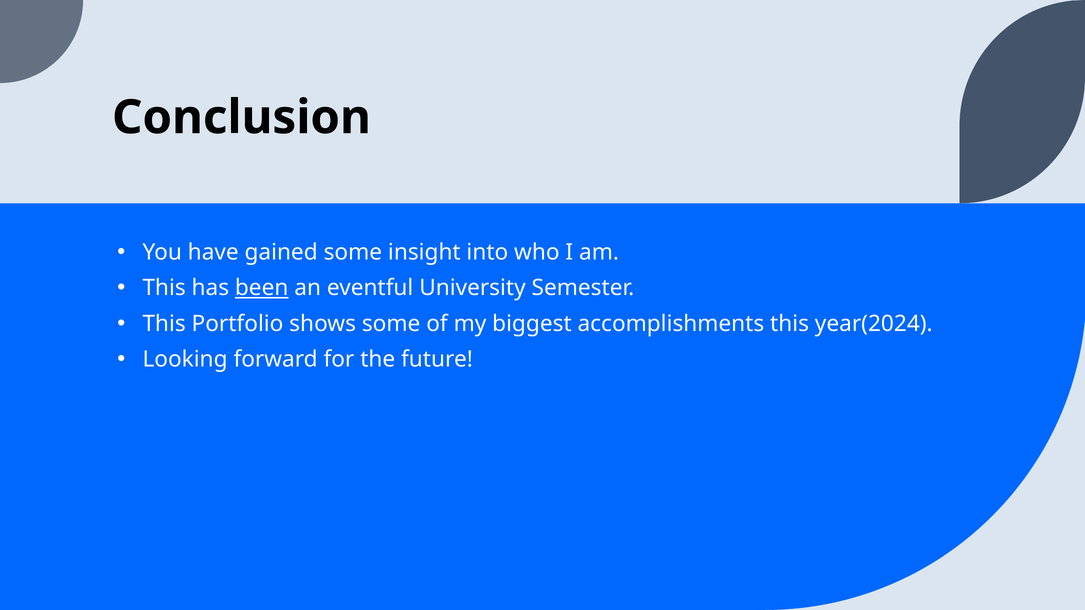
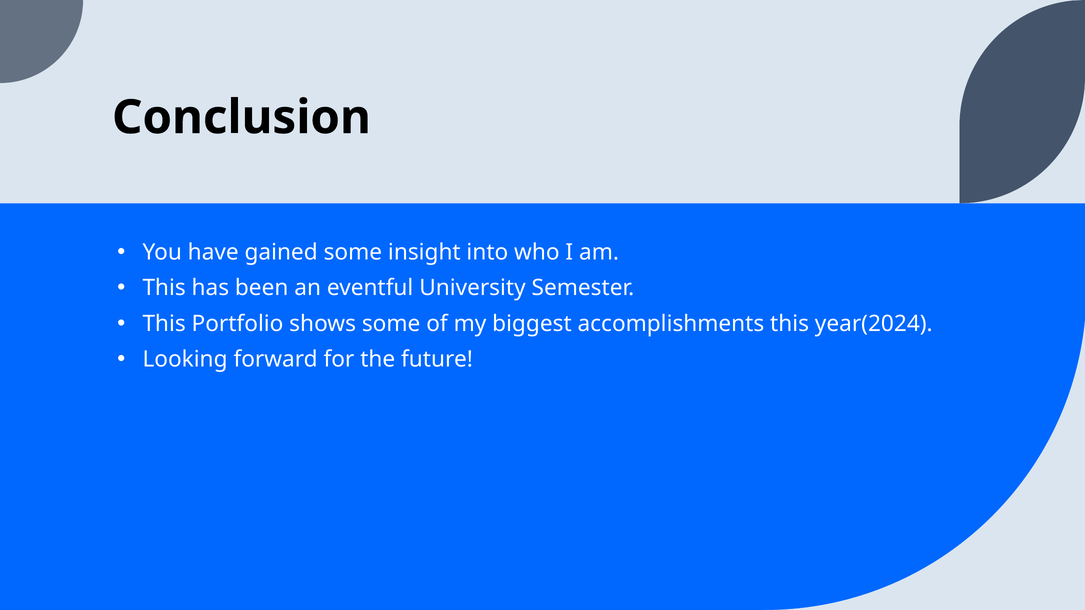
been underline: present -> none (262, 288)
